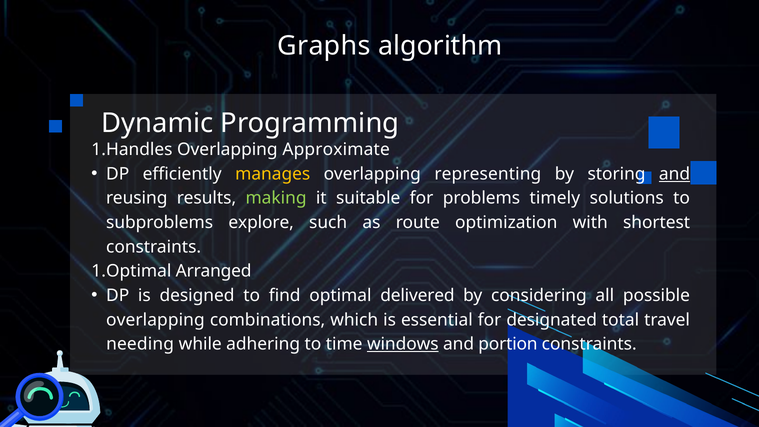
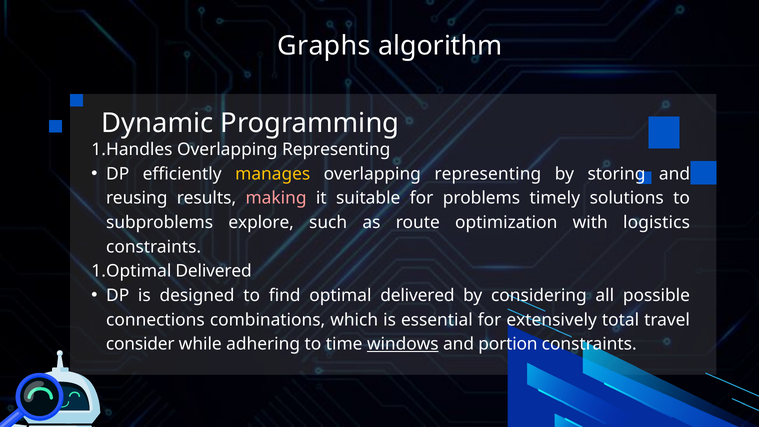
Approximate: Approximate -> Representing (336, 149)
and underline: present -> none (675, 174)
making colour: light green -> pink (276, 198)
shortest: shortest -> logistics (657, 222)
Arranged: Arranged -> Delivered (214, 271)
overlapping: overlapping -> connections (155, 320)
designated: designated -> extensively (552, 320)
needing: needing -> consider (140, 344)
